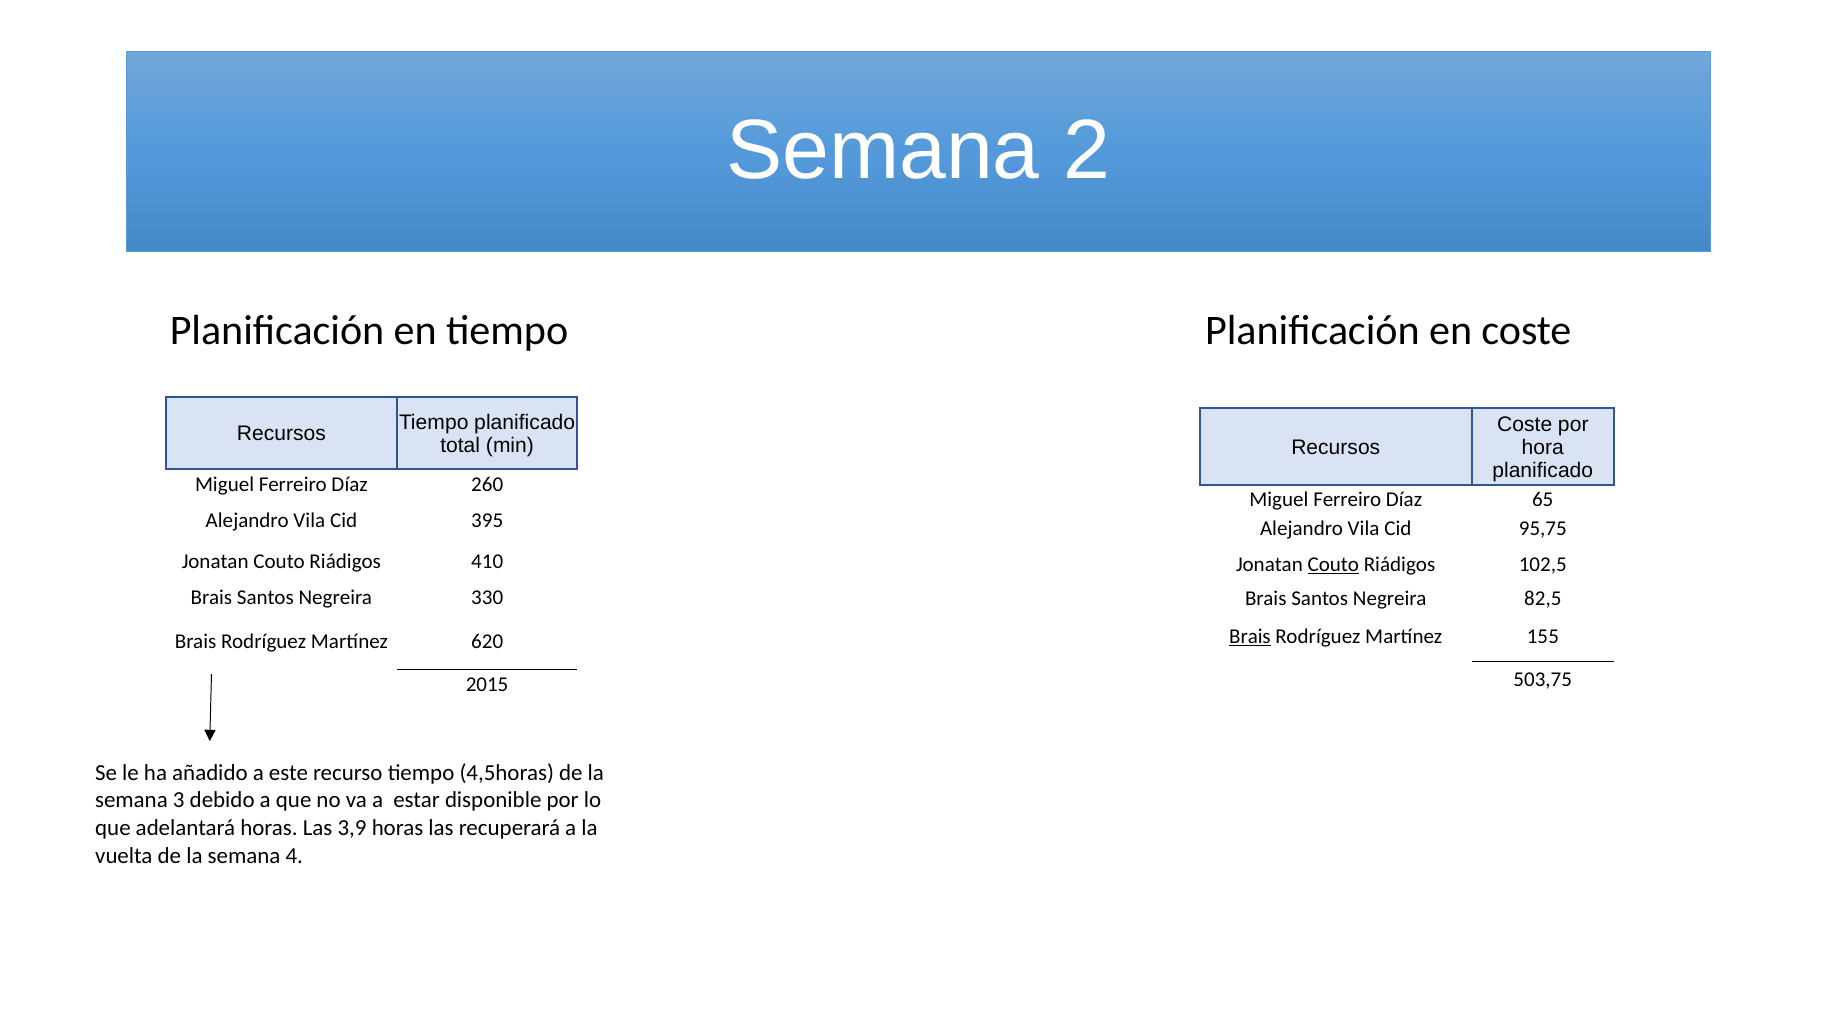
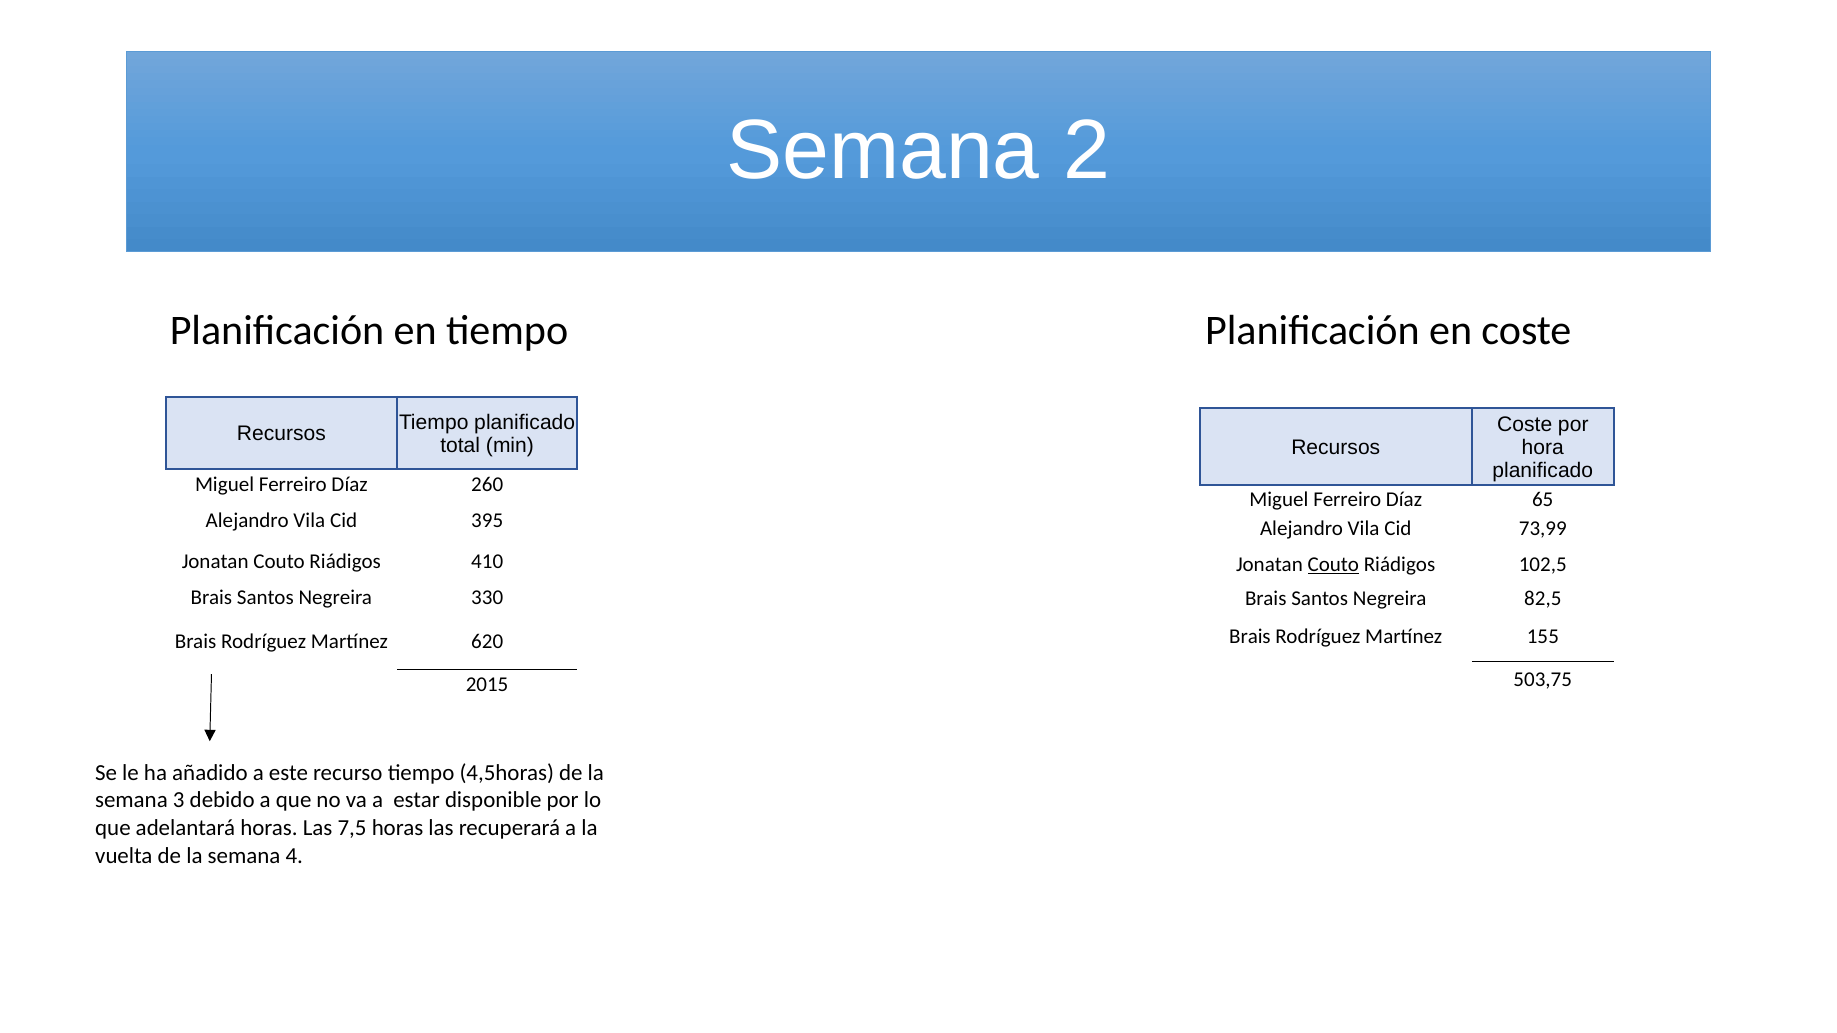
95,75: 95,75 -> 73,99 (1543, 529)
Brais underline: present -> none (1250, 637)
3,9: 3,9 -> 7,5 (352, 828)
